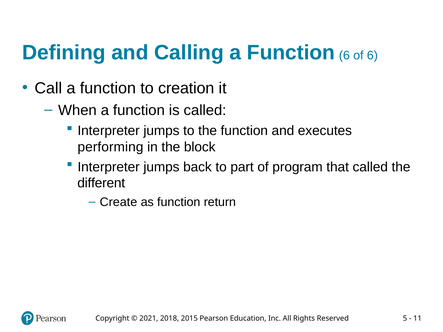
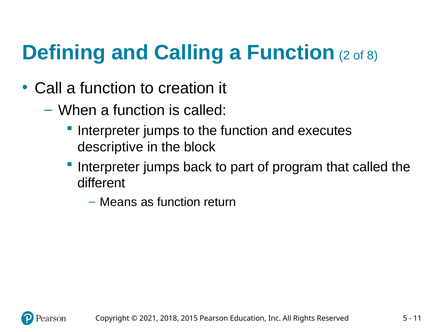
Function 6: 6 -> 2 (344, 55)
of 6: 6 -> 8 (372, 55)
performing: performing -> descriptive (110, 147)
Create: Create -> Means (118, 202)
